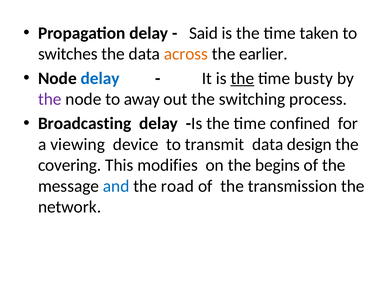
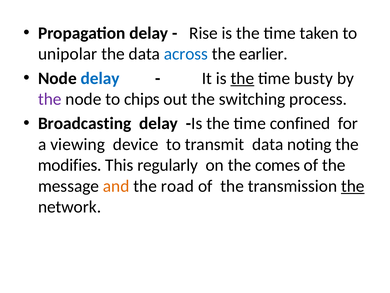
Said: Said -> Rise (203, 33)
switches: switches -> unipolar (68, 54)
across colour: orange -> blue (186, 54)
away: away -> chips (142, 99)
design: design -> noting (309, 144)
covering: covering -> modifies (70, 165)
modifies: modifies -> regularly (168, 165)
begins: begins -> comes (278, 165)
and colour: blue -> orange (116, 186)
the underline: none -> present (353, 186)
